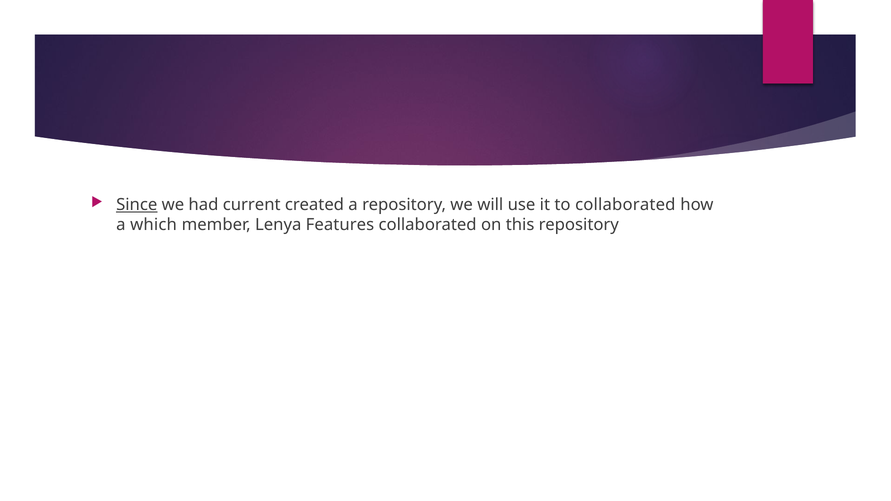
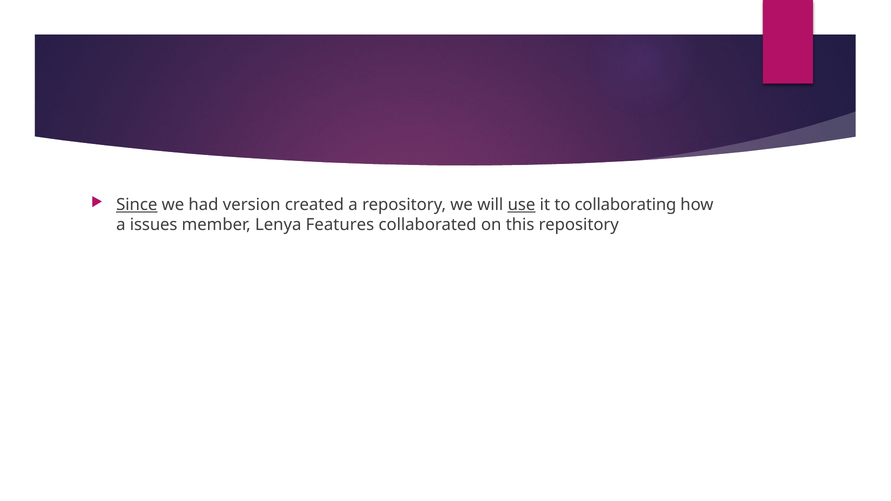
current: current -> version (252, 205)
use underline: none -> present (522, 205)
to collaborated: collaborated -> collaborating (625, 205)
which: which -> issues (154, 225)
